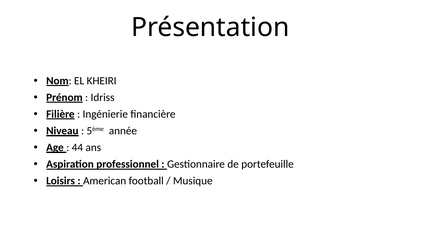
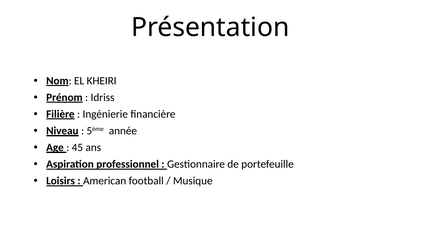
44: 44 -> 45 (77, 147)
